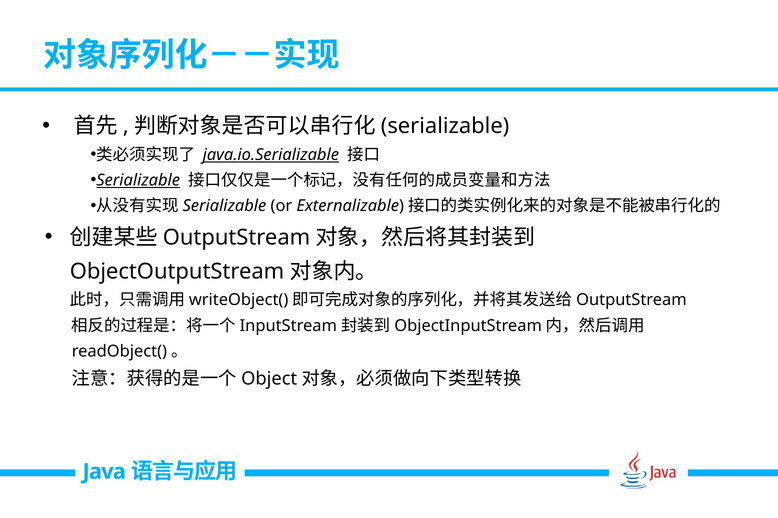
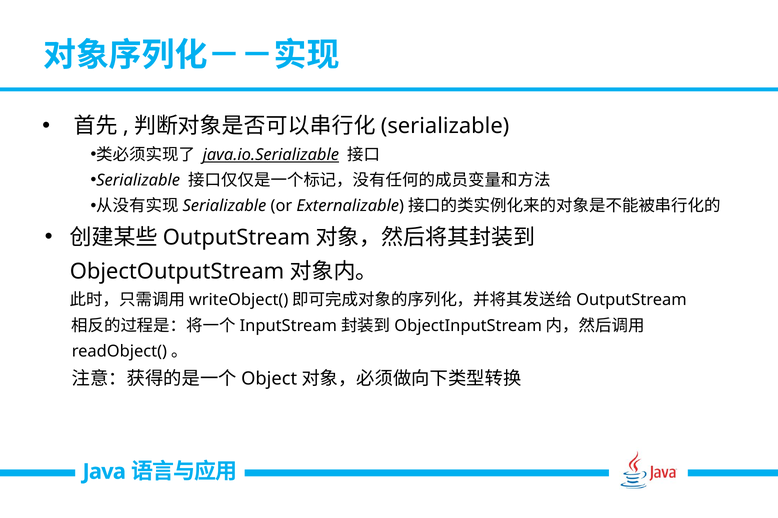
Serializable underline: present -> none (138, 181)
